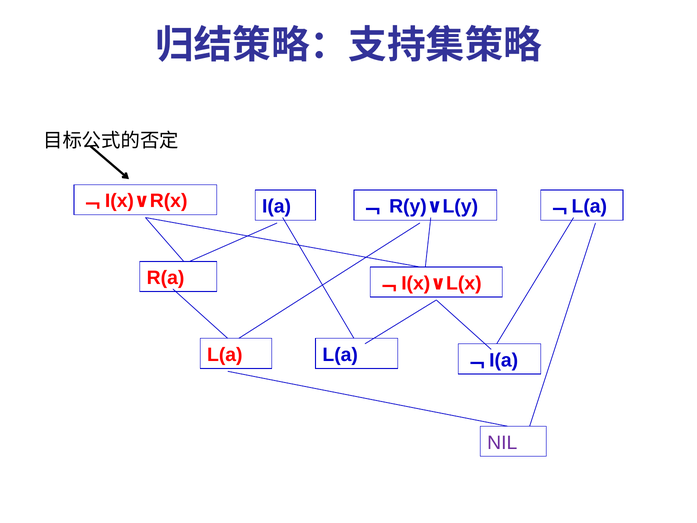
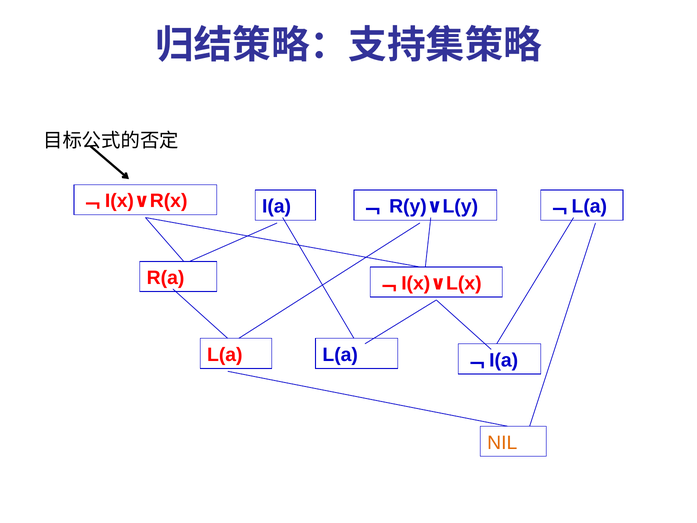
NIL colour: purple -> orange (502, 442)
